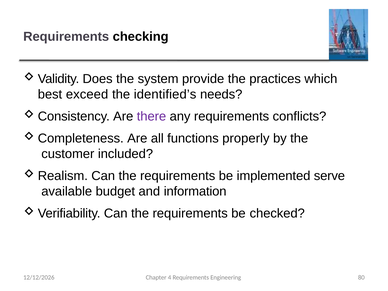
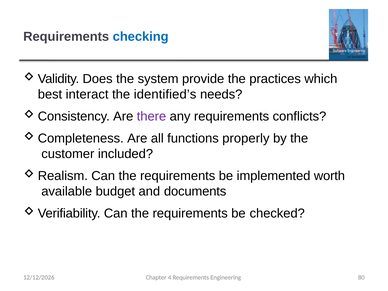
checking colour: black -> blue (141, 36)
exceed: exceed -> interact (87, 94)
serve: serve -> worth (329, 176)
information: information -> documents (195, 191)
